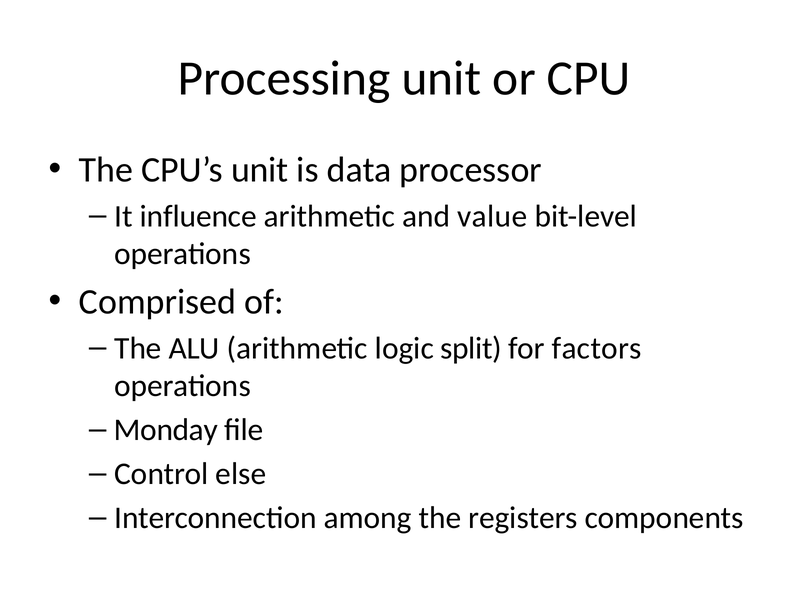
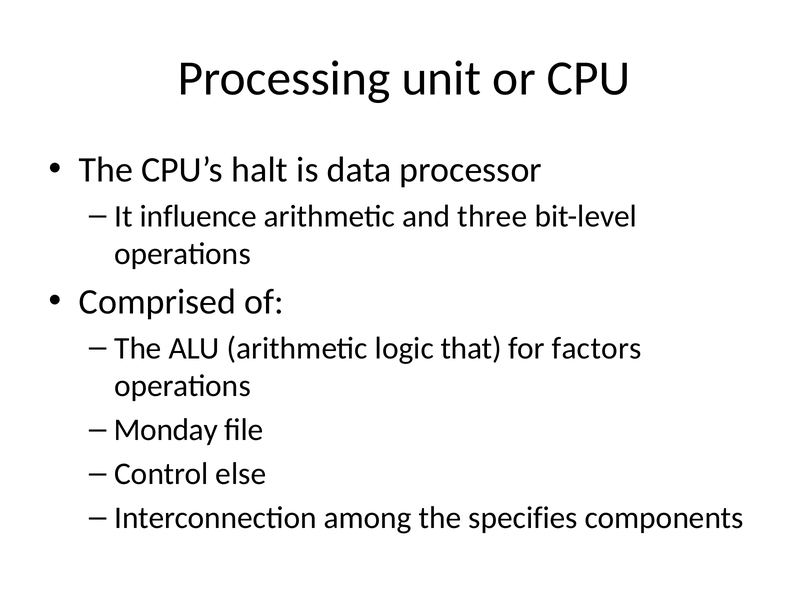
CPU’s unit: unit -> halt (260, 170)
value: value -> three (492, 216)
split: split -> that (471, 348)
registers: registers -> specifies (523, 518)
